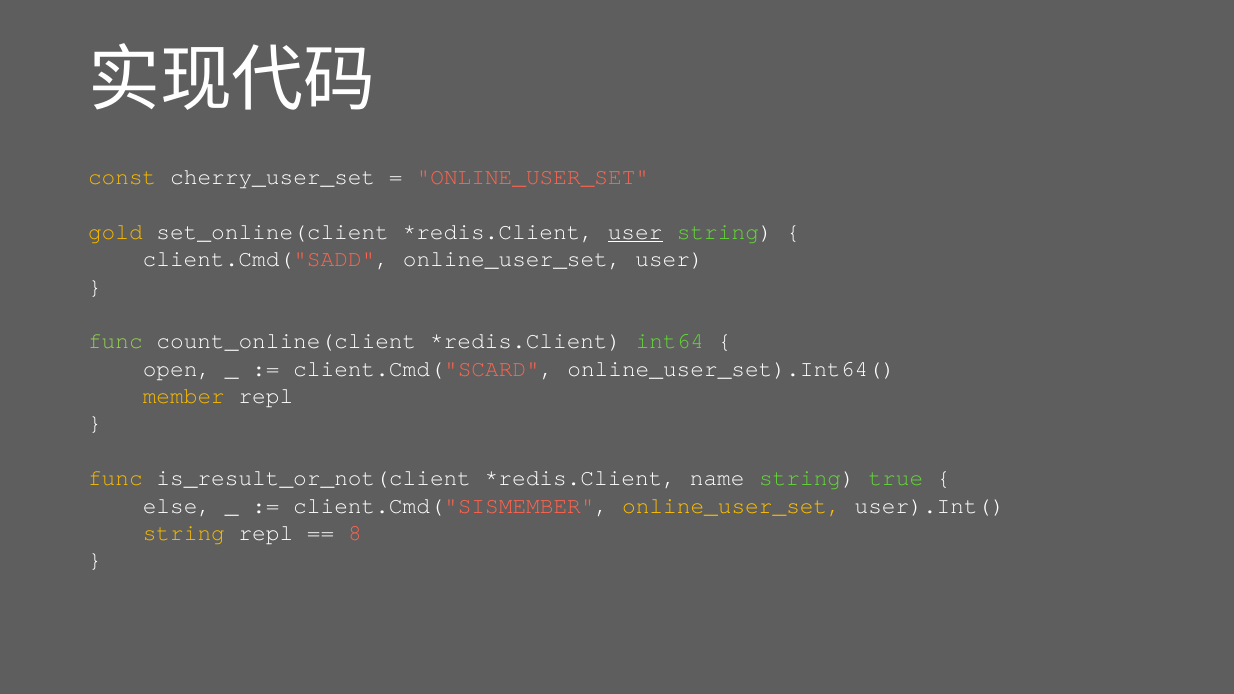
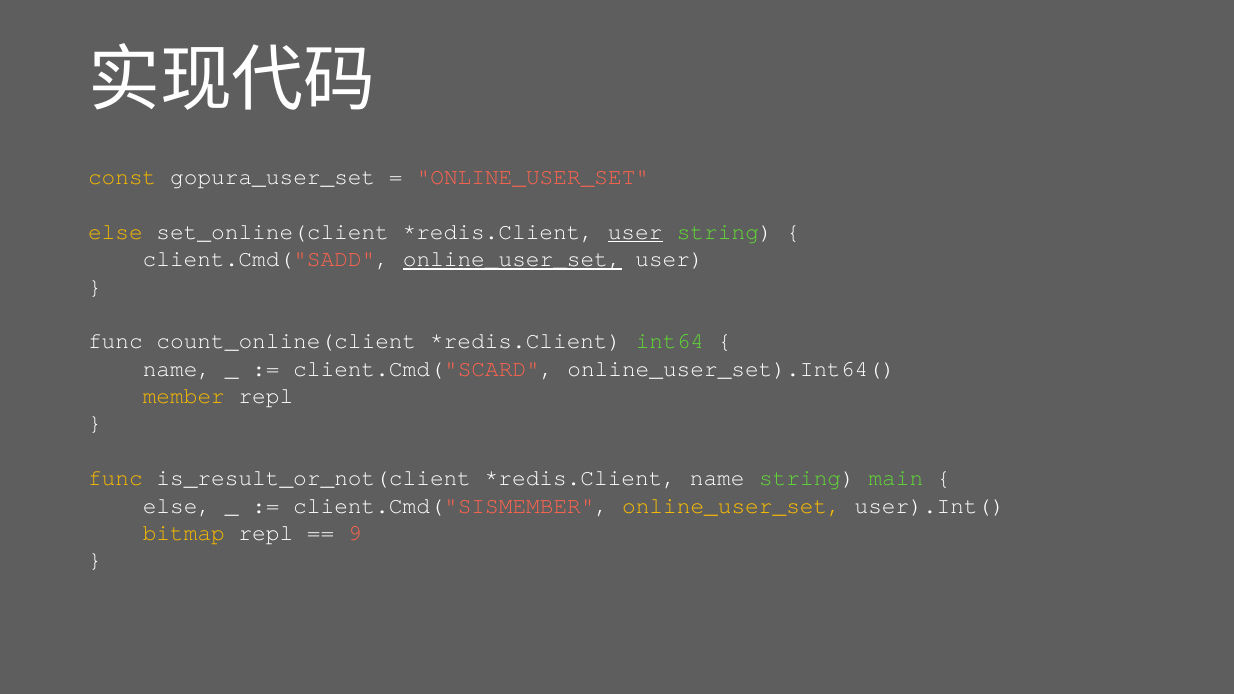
cherry_user_set: cherry_user_set -> gopura_user_set (273, 177)
gold: gold -> else (115, 232)
online_user_set underline: none -> present (512, 259)
func colour: light green -> white (115, 341)
open: open -> name (177, 369)
true: true -> main (896, 478)
string: string -> bitmap (184, 533)
8: 8 -> 9 (355, 533)
